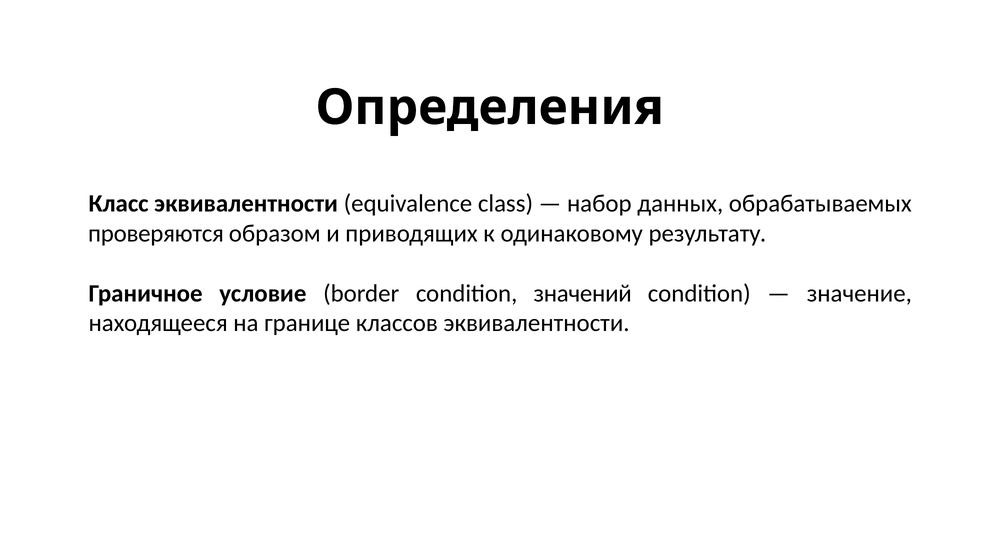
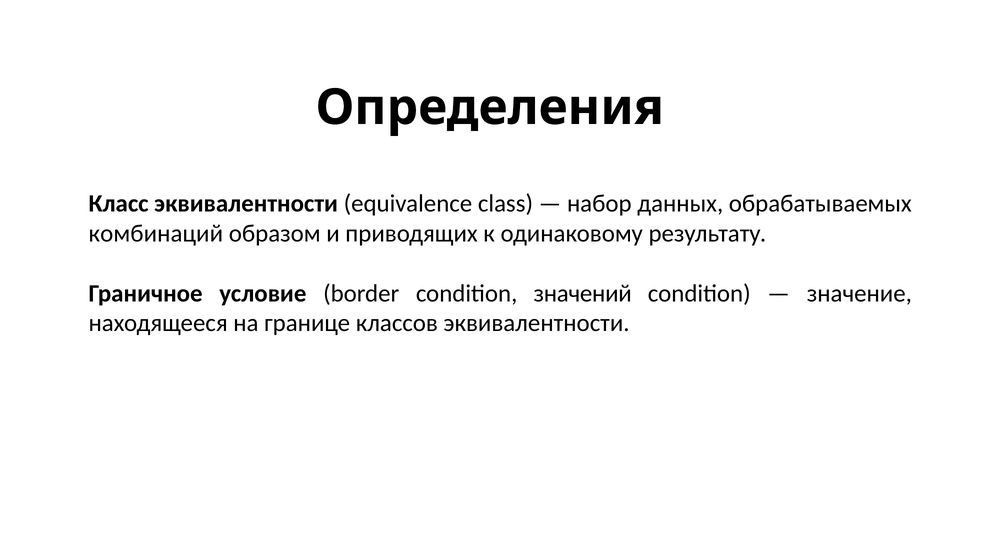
проверяются: проверяются -> комбинаций (156, 234)
